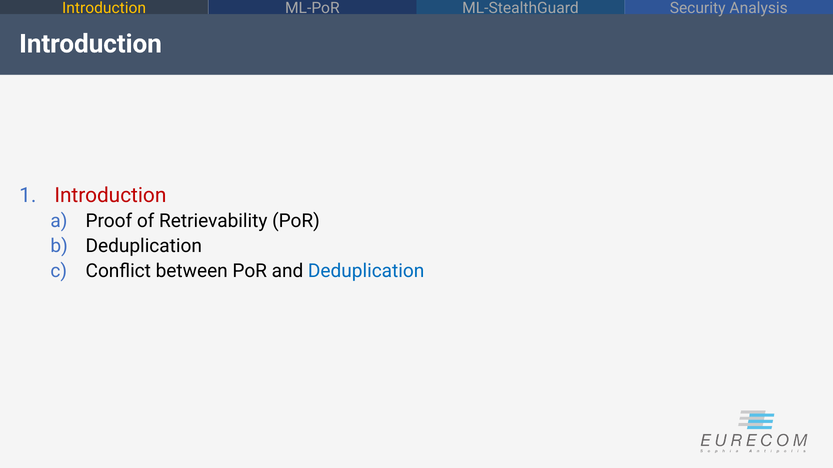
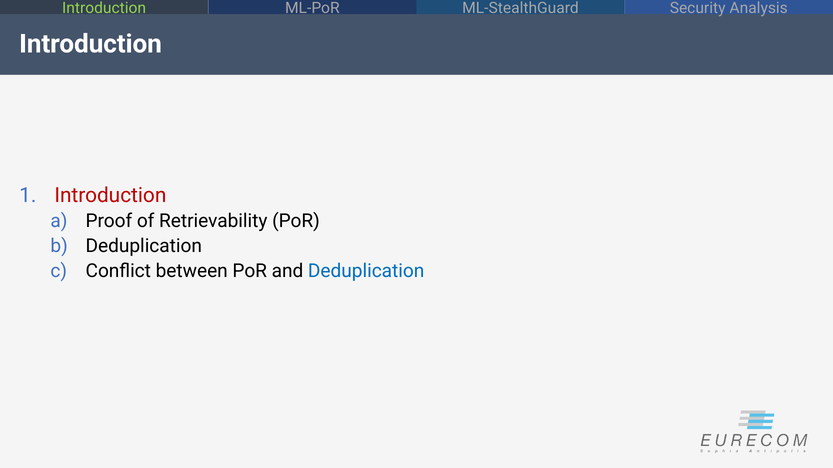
Introduction colour: yellow -> light green (104, 8)
